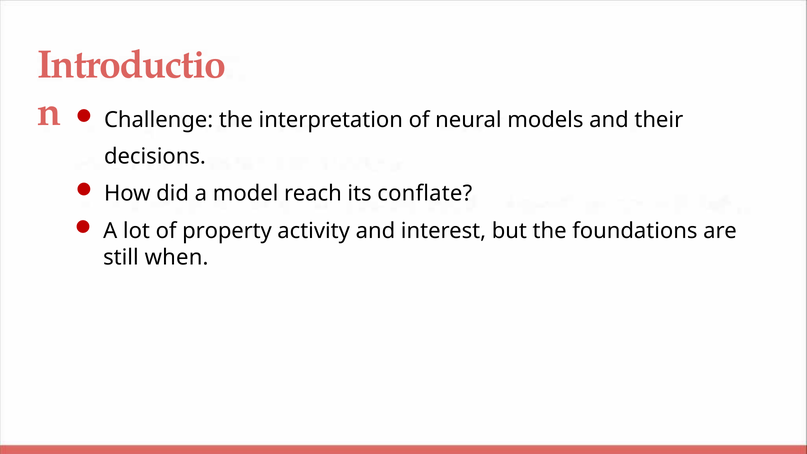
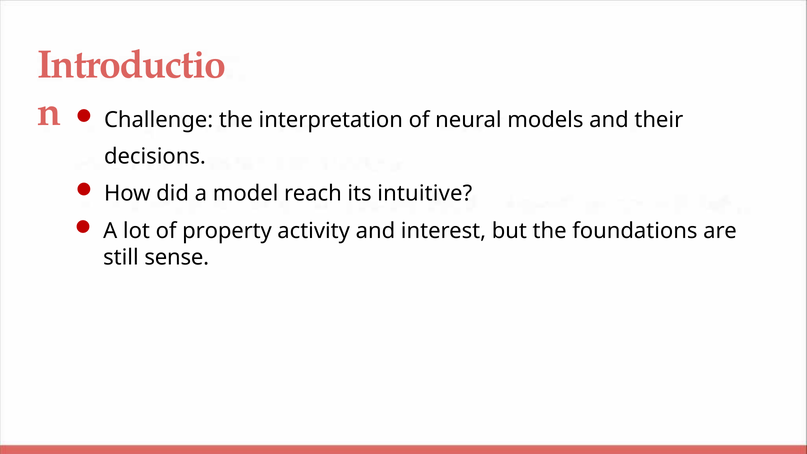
conflate: conflate -> intuitive (425, 193)
when: when -> sense (177, 258)
